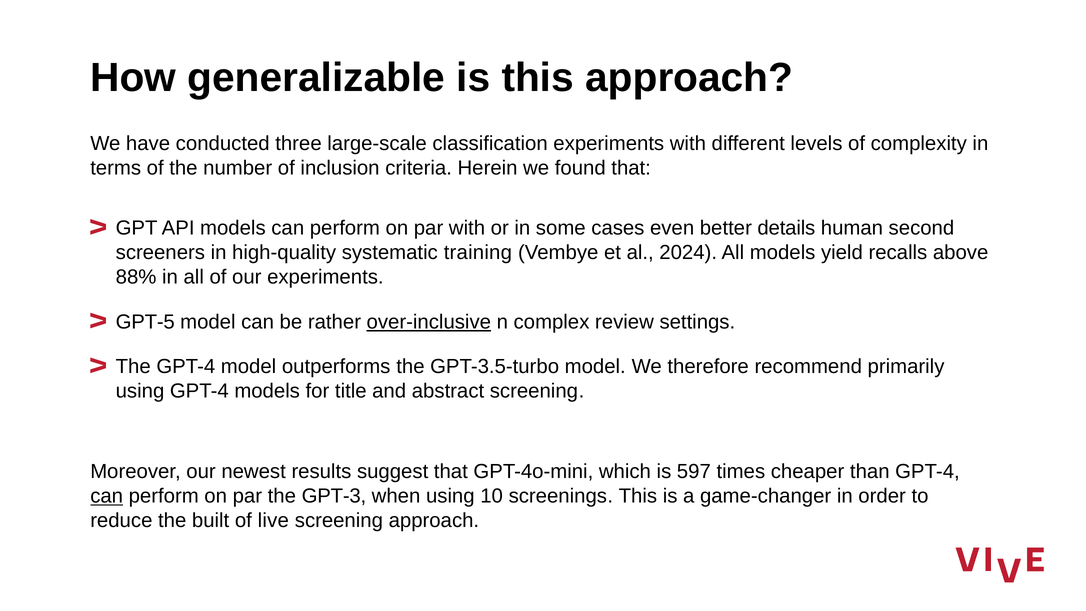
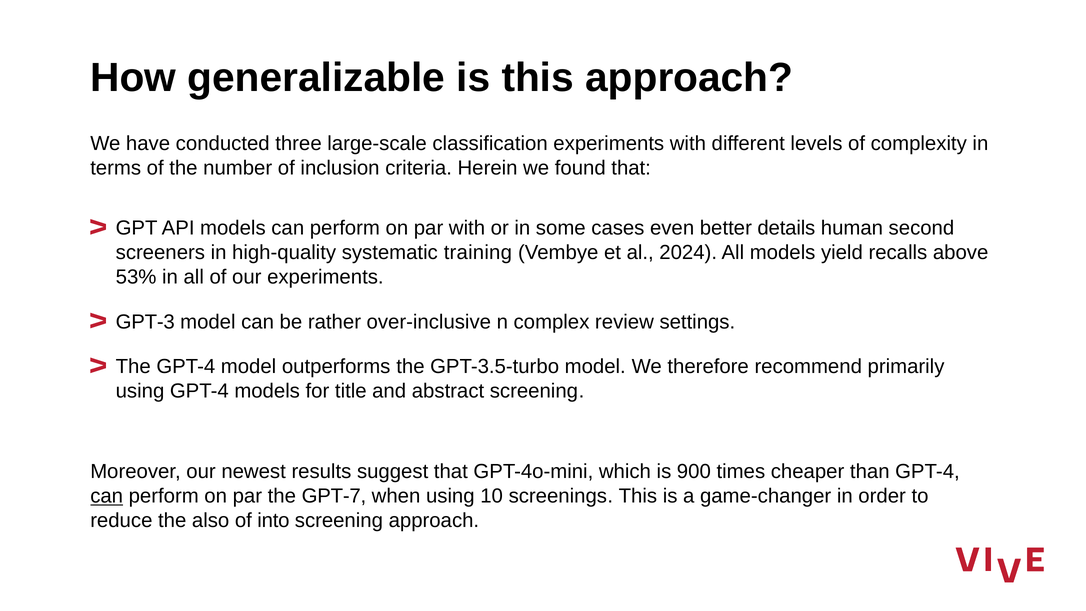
88%: 88% -> 53% (136, 277)
GPT-5: GPT-5 -> GPT-3 (145, 322)
over-inclusive underline: present -> none (429, 322)
597: 597 -> 900 (694, 472)
GPT-3: GPT-3 -> GPT-7 (334, 496)
built: built -> also (211, 521)
live: live -> into (273, 521)
